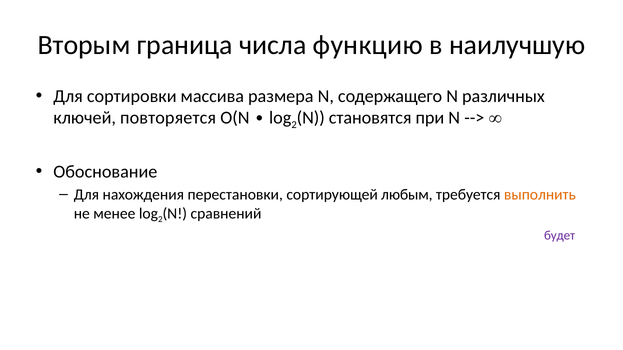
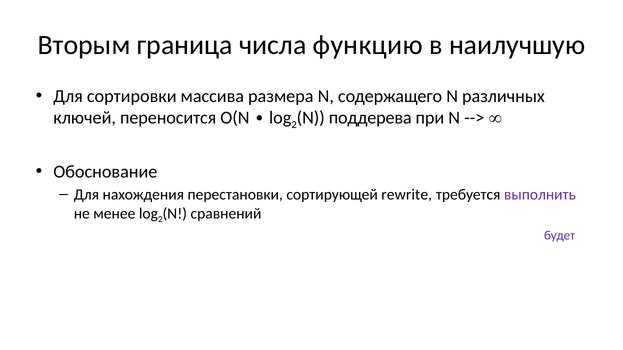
становятся: становятся -> поддерева (370, 118)
повторяется: повторяется -> переносится (168, 118)
любым: любым -> rewrite (407, 195)
выполнить colour: orange -> purple (540, 195)
